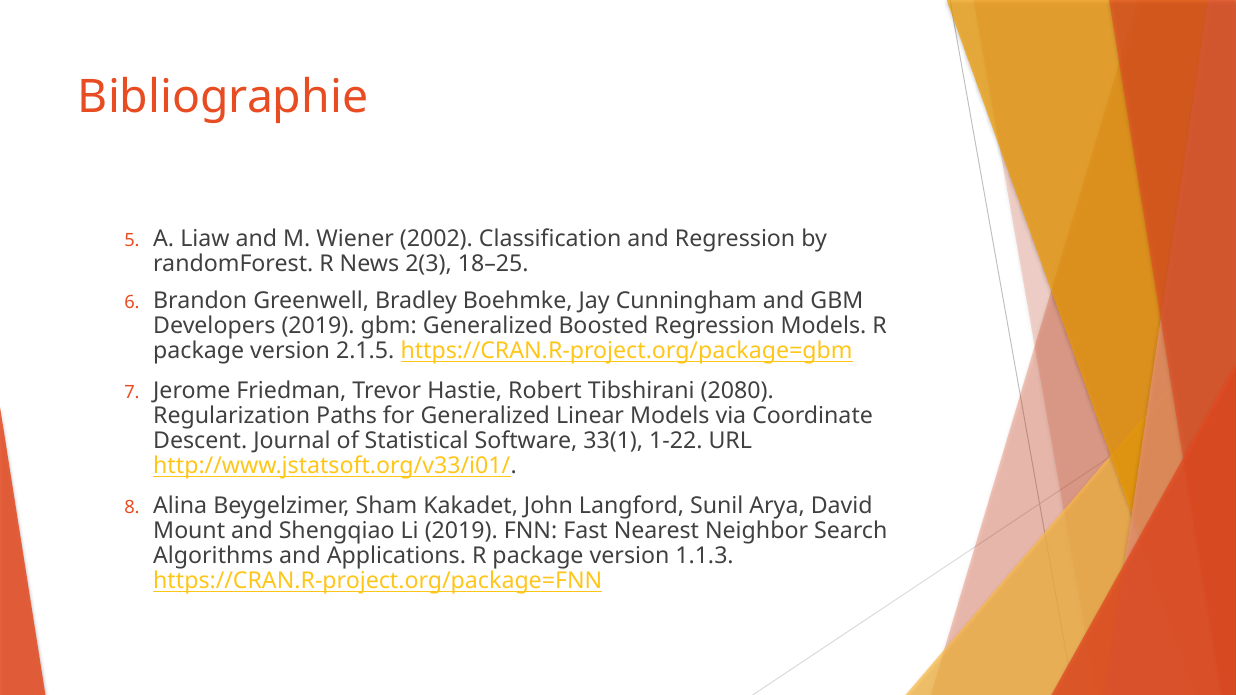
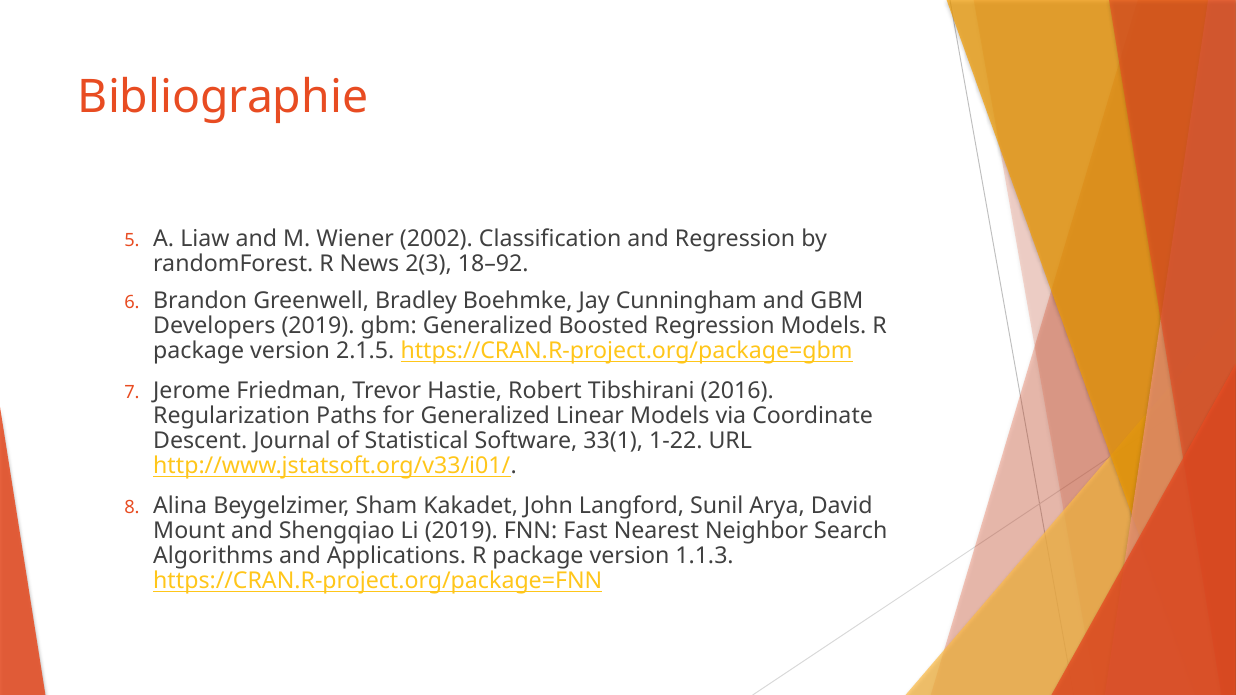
18–25: 18–25 -> 18–92 (493, 264)
2080: 2080 -> 2016 (737, 391)
